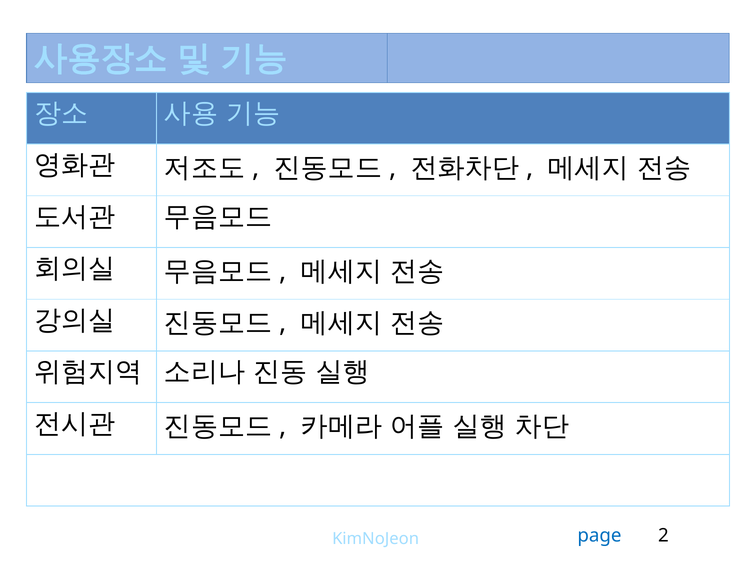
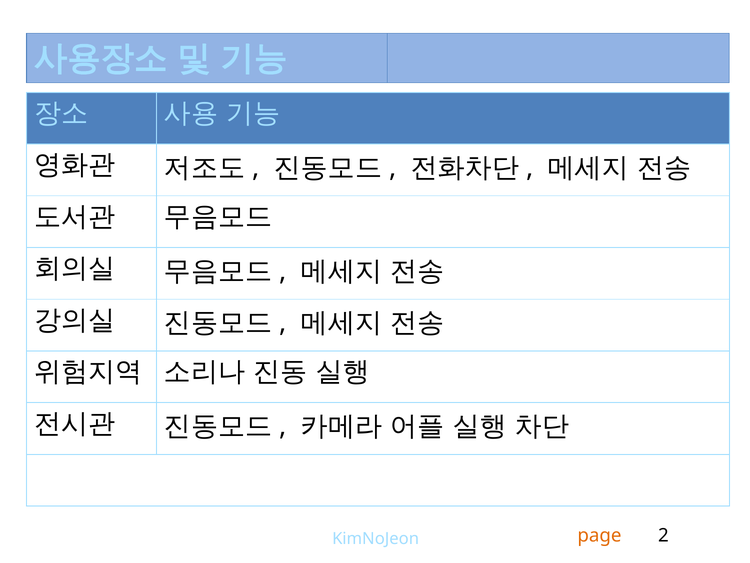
page colour: blue -> orange (599, 535)
